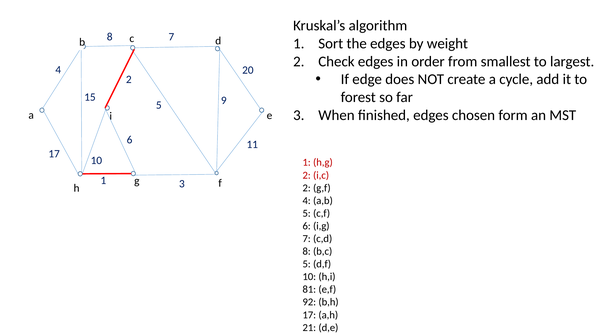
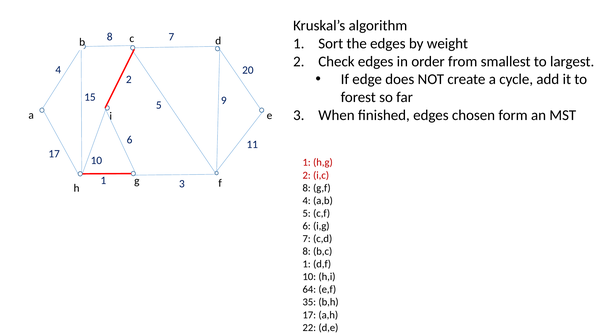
2: 2 -> 8 (307, 188)
5: 5 -> 1 (307, 264)
81: 81 -> 64 (309, 289)
92: 92 -> 35 (309, 302)
21: 21 -> 22 (309, 327)
